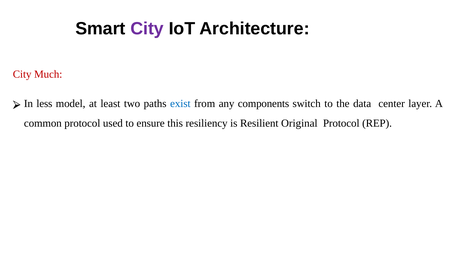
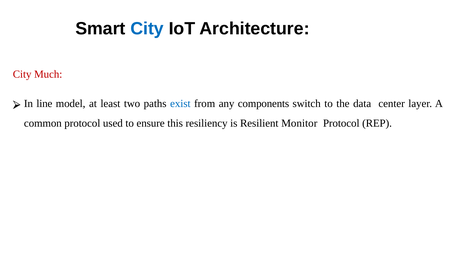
City colour: purple -> blue (147, 29)
less: less -> line (44, 104)
Original: Original -> Monitor (299, 123)
